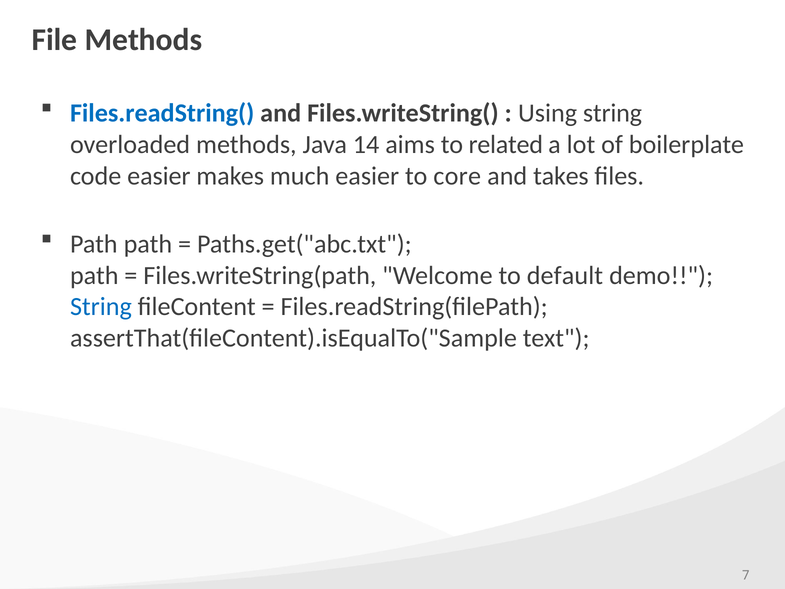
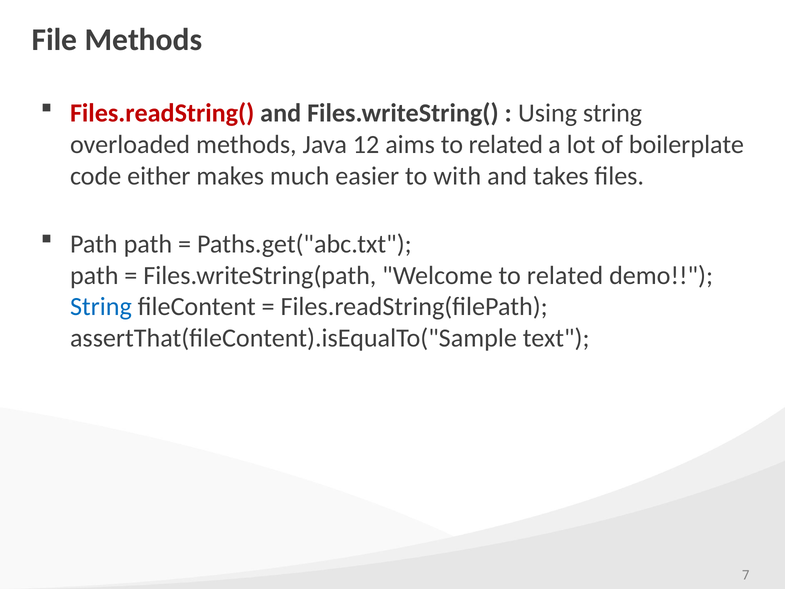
Files.readString( colour: blue -> red (162, 113)
14: 14 -> 12 (366, 144)
code easier: easier -> either (159, 176)
core: core -> with (457, 176)
Welcome to default: default -> related (565, 275)
